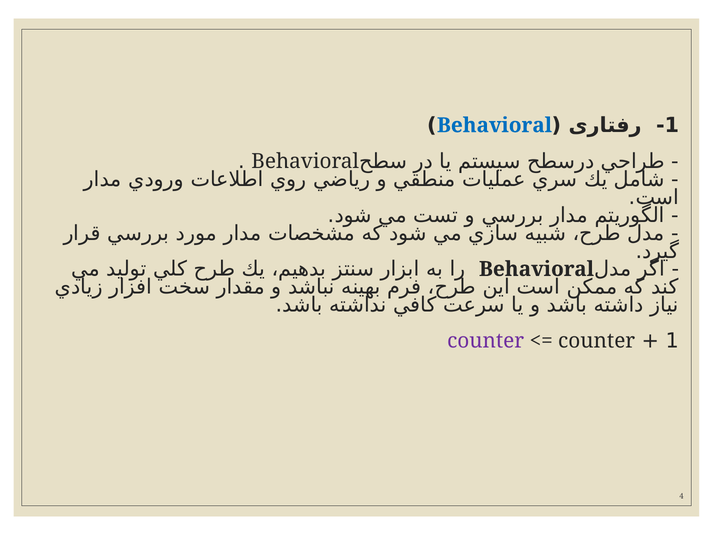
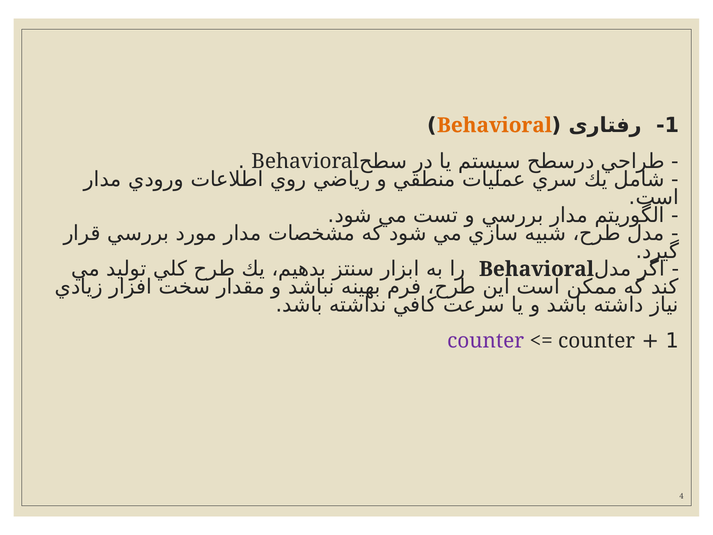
Behavioral colour: blue -> orange (495, 125)
